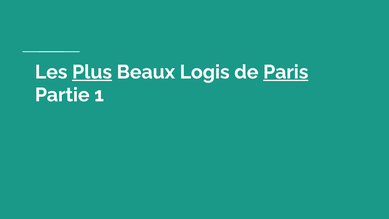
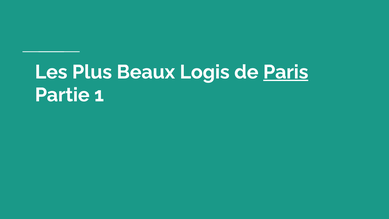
Plus underline: present -> none (92, 72)
